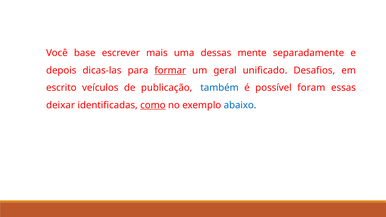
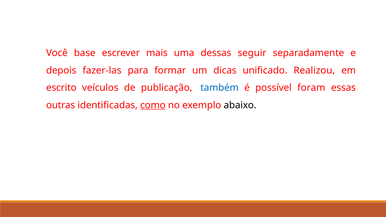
mente: mente -> seguir (252, 53)
dicas-las: dicas-las -> fazer-las (102, 70)
formar underline: present -> none (170, 70)
geral: geral -> dicas (225, 70)
Desafios: Desafios -> Realizou (314, 70)
deixar: deixar -> outras (61, 105)
abaixo colour: blue -> black (240, 105)
